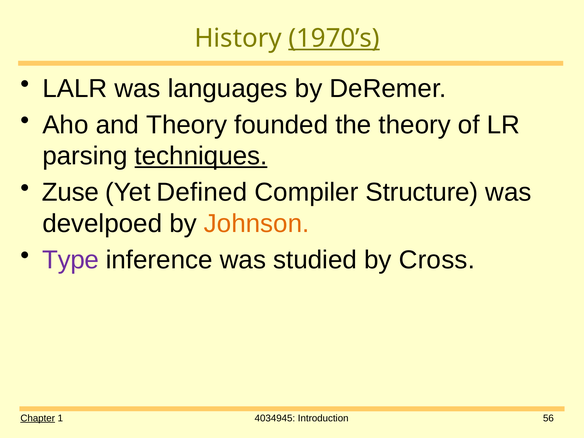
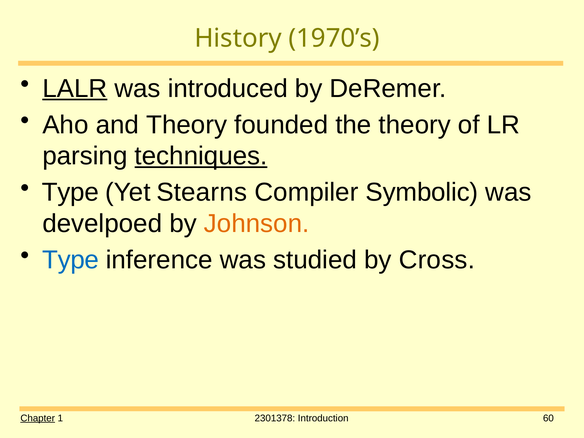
1970’s underline: present -> none (334, 38)
LALR underline: none -> present (75, 88)
languages: languages -> introduced (228, 88)
Zuse: Zuse -> Type (70, 192)
Defined: Defined -> Stearns (202, 192)
Structure: Structure -> Symbolic (422, 192)
Type colour: purple -> blue (71, 260)
4034945: 4034945 -> 2301378 (275, 418)
56: 56 -> 60 (548, 418)
